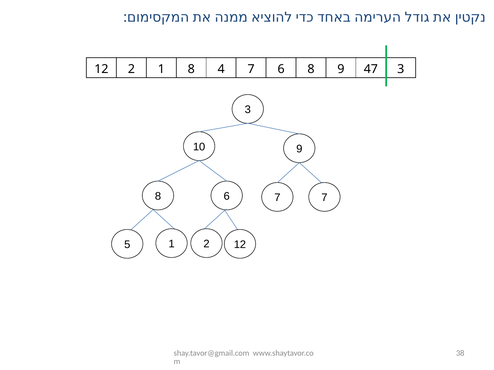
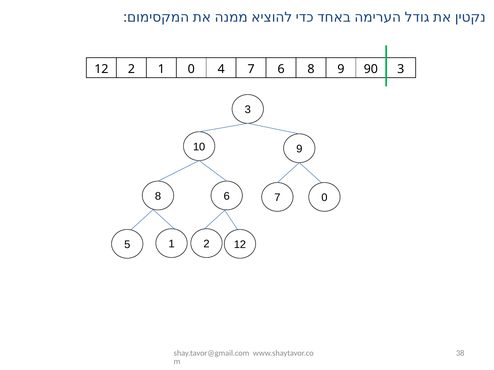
1 8: 8 -> 0 (191, 69)
47: 47 -> 90 (371, 69)
7 7: 7 -> 0 (324, 198)
